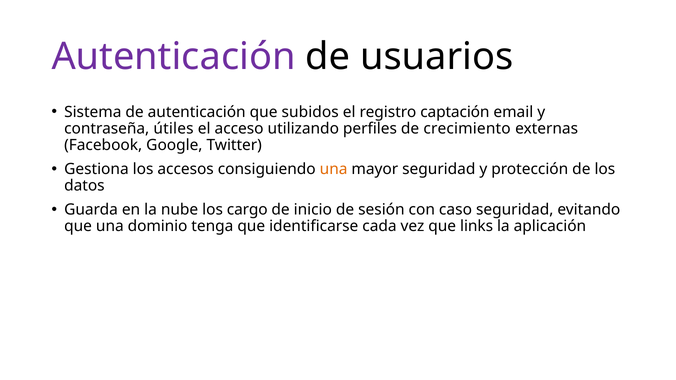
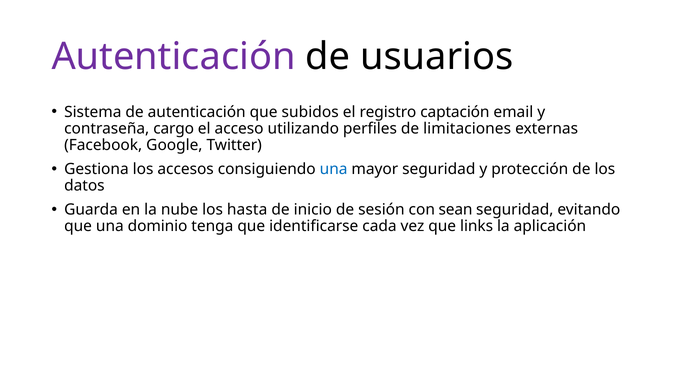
útiles: útiles -> cargo (174, 129)
crecimiento: crecimiento -> limitaciones (467, 129)
una colour: orange -> blue (334, 169)
cargo: cargo -> hasta (247, 210)
caso: caso -> sean (456, 210)
